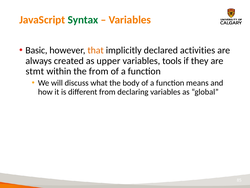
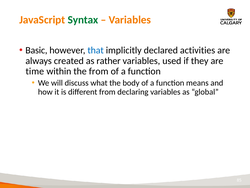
that colour: orange -> blue (96, 50)
upper: upper -> rather (109, 61)
tools: tools -> used (172, 61)
stmt: stmt -> time (35, 71)
